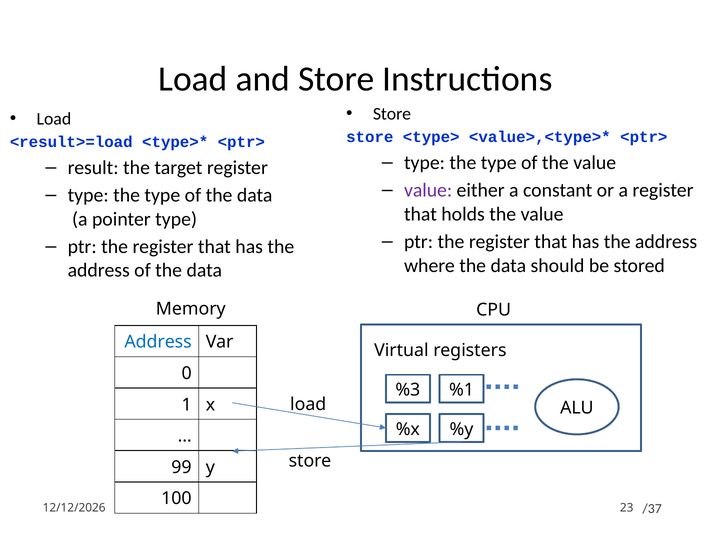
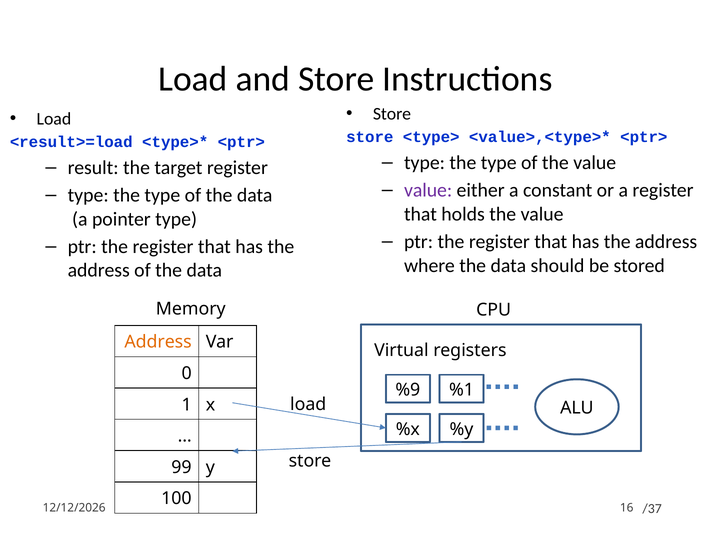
Address colour: blue -> orange (158, 342)
%3: %3 -> %9 (408, 390)
23: 23 -> 16 (627, 508)
